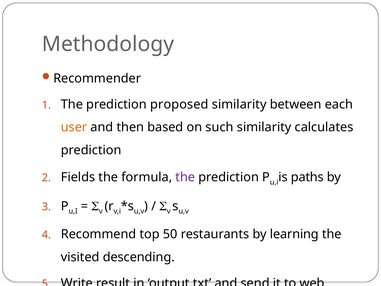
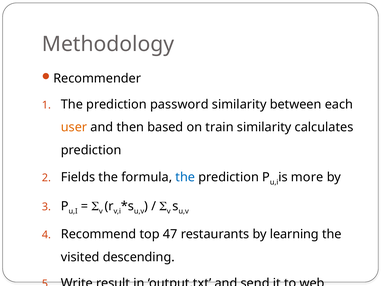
proposed: proposed -> password (179, 104)
such: such -> train (220, 127)
the colour: purple -> blue (185, 177)
paths: paths -> more (307, 177)
50: 50 -> 47 (170, 234)
